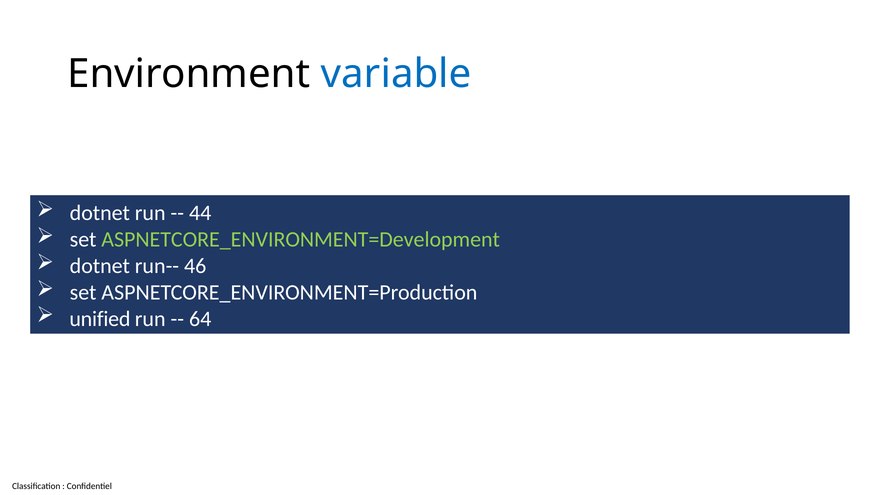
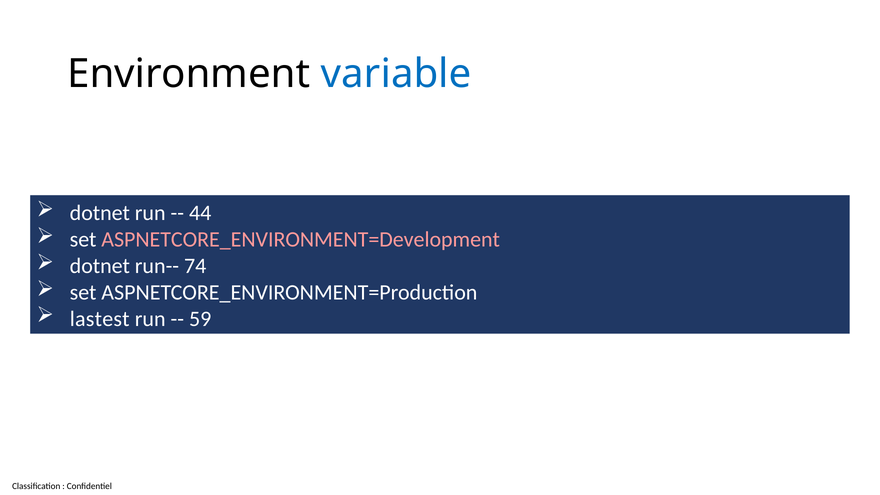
ASPNETCORE_ENVIRONMENT=Development colour: light green -> pink (301, 240)
46: 46 -> 74 (195, 266)
unified: unified -> lastest (100, 319)
64: 64 -> 59 (200, 319)
